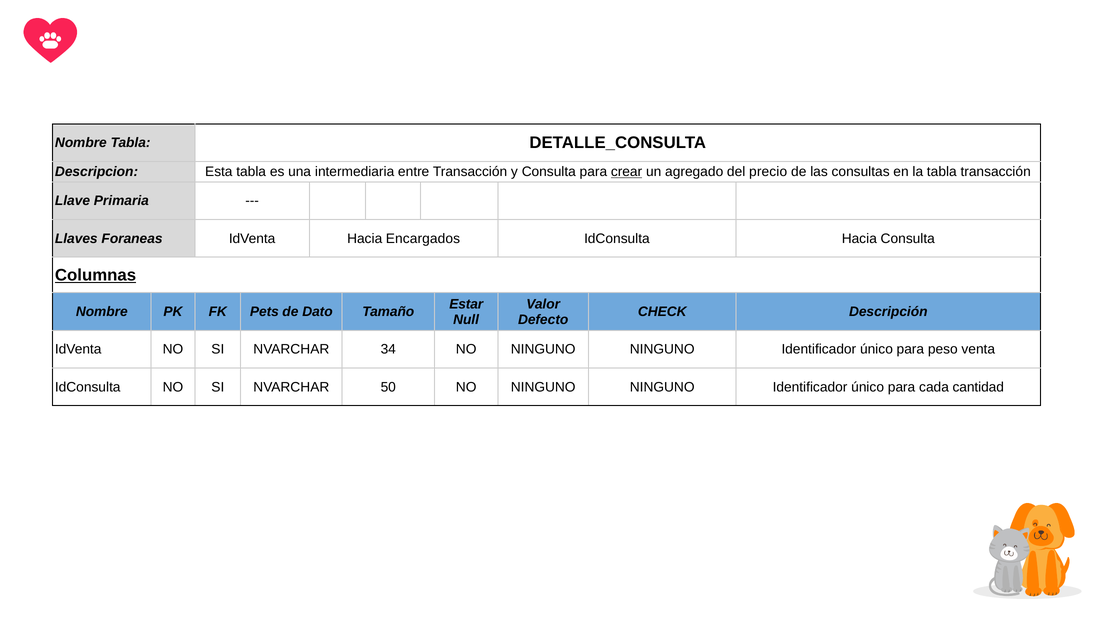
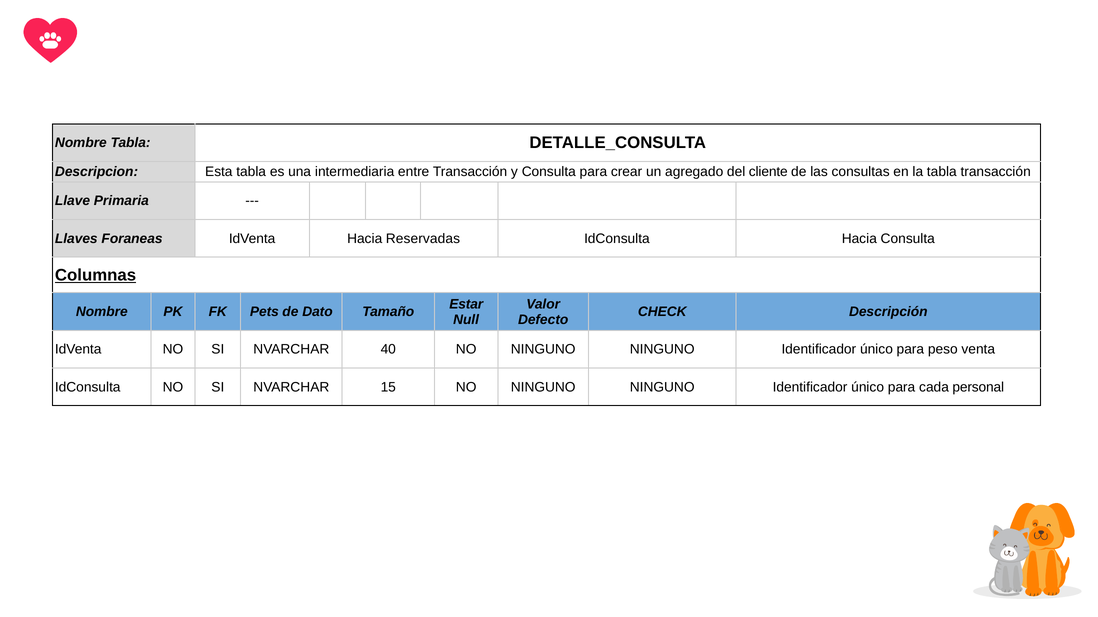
crear underline: present -> none (627, 172)
precio: precio -> cliente (768, 172)
Encargados: Encargados -> Reservadas (423, 239)
34: 34 -> 40 (388, 350)
50: 50 -> 15 (388, 388)
cantidad: cantidad -> personal (978, 388)
